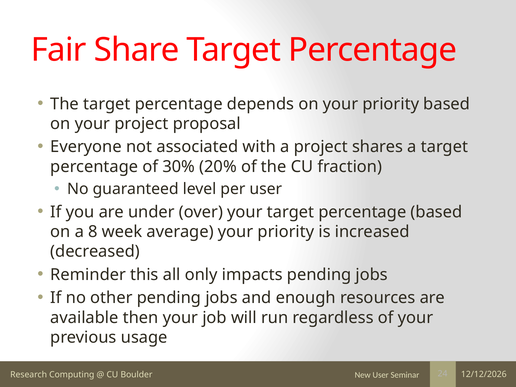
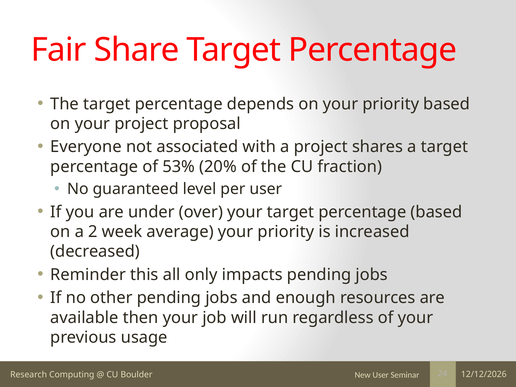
30%: 30% -> 53% (179, 167)
8: 8 -> 2 (93, 232)
